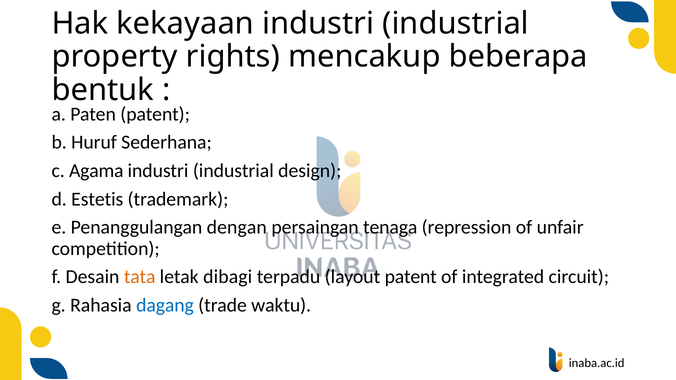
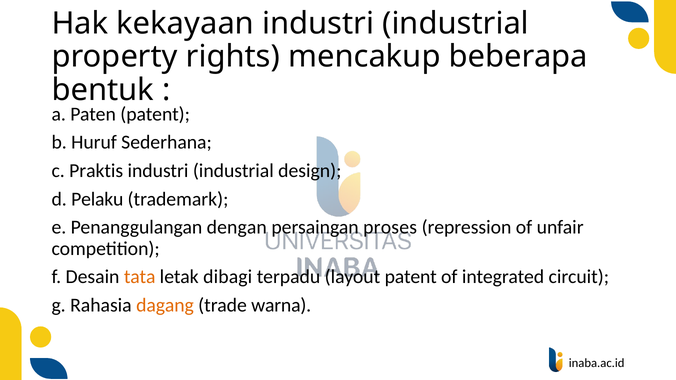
Agama: Agama -> Praktis (96, 171)
Estetis: Estetis -> Pelaku (97, 199)
tenaga: tenaga -> proses (390, 227)
dagang colour: blue -> orange (165, 305)
waktu: waktu -> warna (281, 305)
